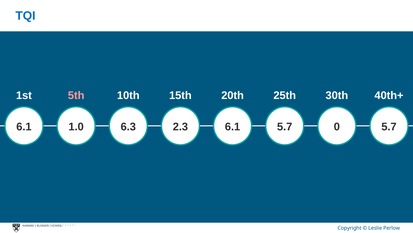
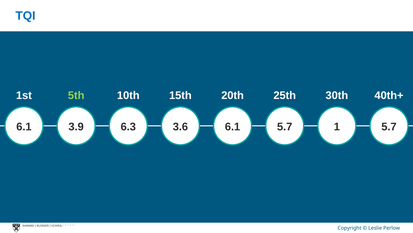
5th colour: pink -> light green (76, 95)
1.0: 1.0 -> 3.9 (76, 126)
2.3: 2.3 -> 3.6 (180, 127)
0: 0 -> 1 (337, 126)
